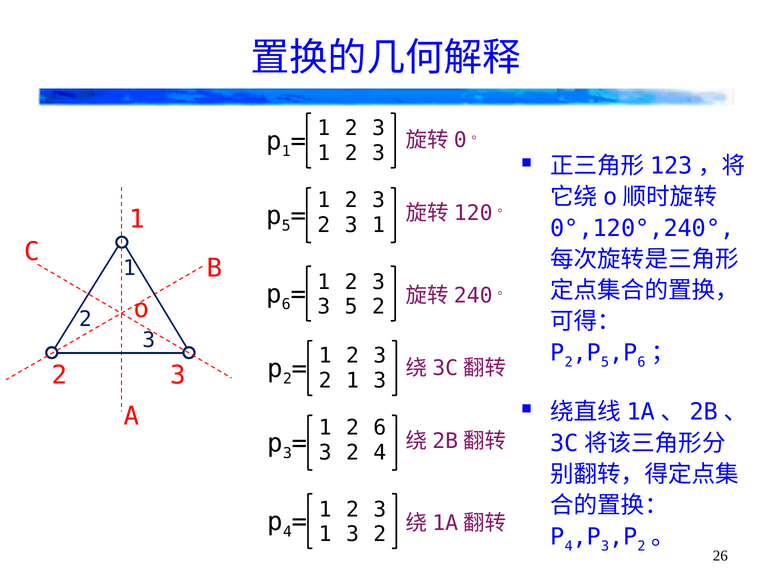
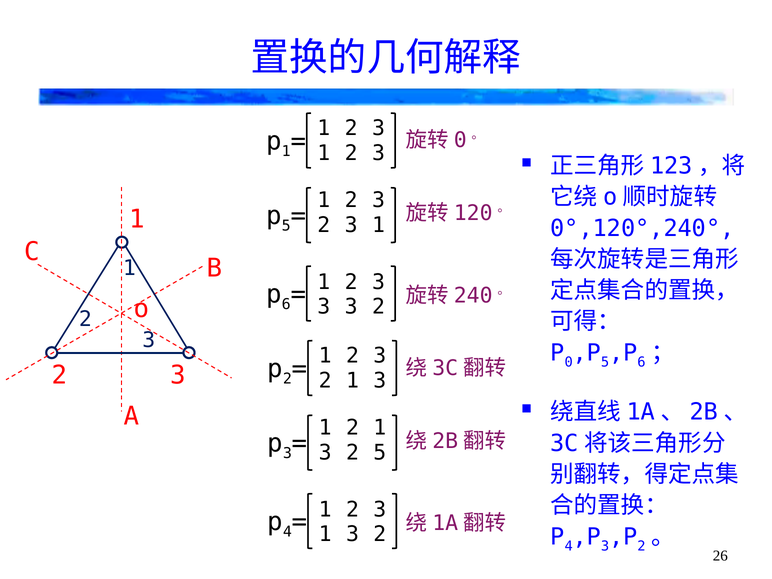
5: 5 -> 3 (351, 307)
2: 2 -> 0 (569, 362)
1 2 6: 6 -> 1 (380, 428)
2 4: 4 -> 5 (380, 453)
